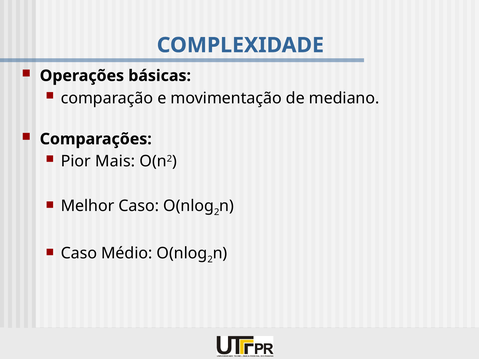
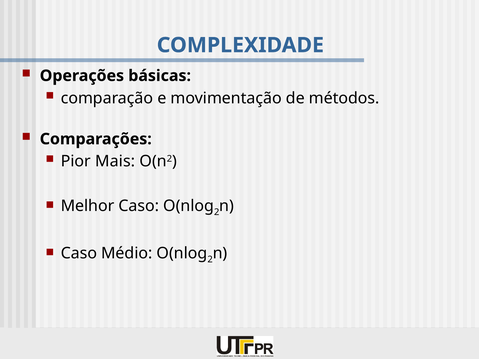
mediano: mediano -> métodos (344, 98)
